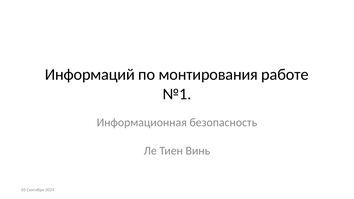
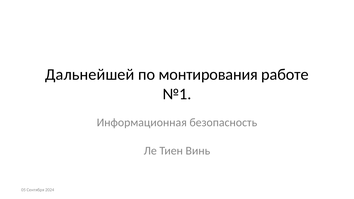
Информаций: Информаций -> Дальнейшей (90, 75)
